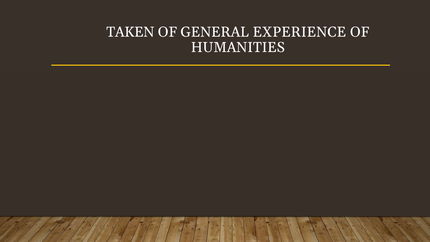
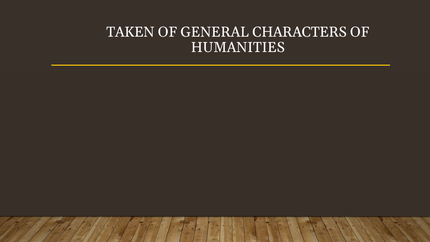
EXPERIENCE: EXPERIENCE -> CHARACTERS (300, 32)
